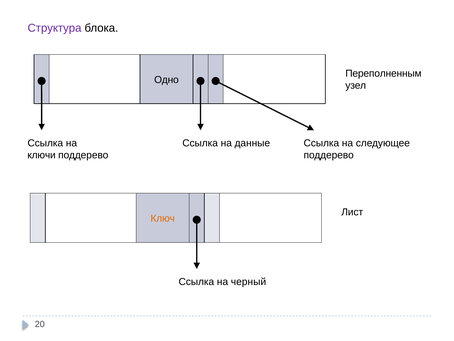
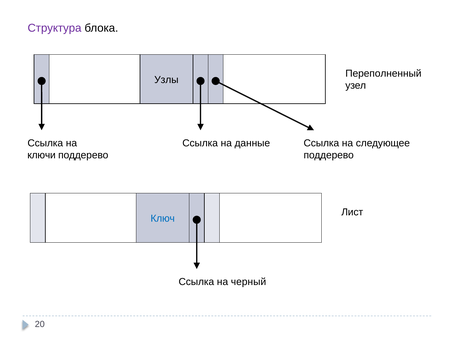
Переполненным: Переполненным -> Переполненный (383, 73)
Одно: Одно -> Узлы (166, 80)
Ключ colour: orange -> blue (163, 218)
